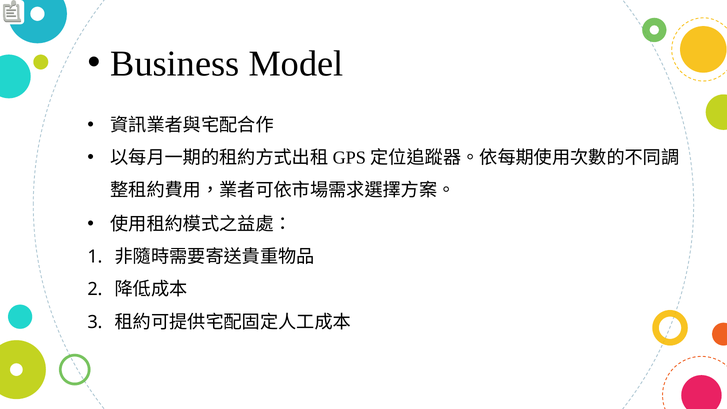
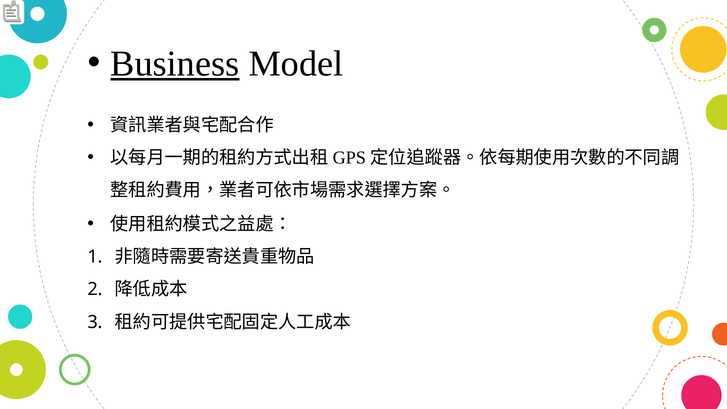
Business underline: none -> present (175, 64)
